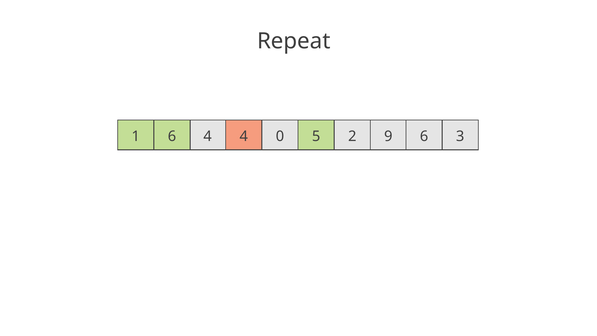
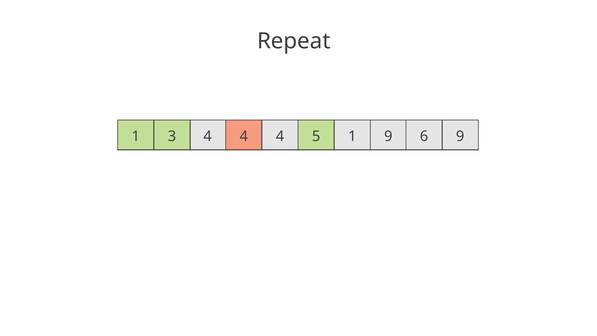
1 6: 6 -> 3 (172, 136)
4 4 0: 0 -> 4 (280, 136)
5 2: 2 -> 1 (352, 136)
6 3: 3 -> 9 (460, 136)
